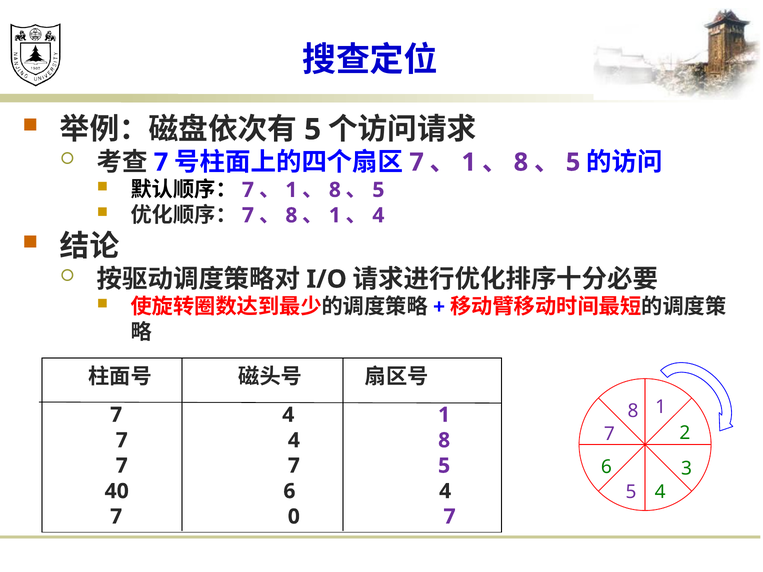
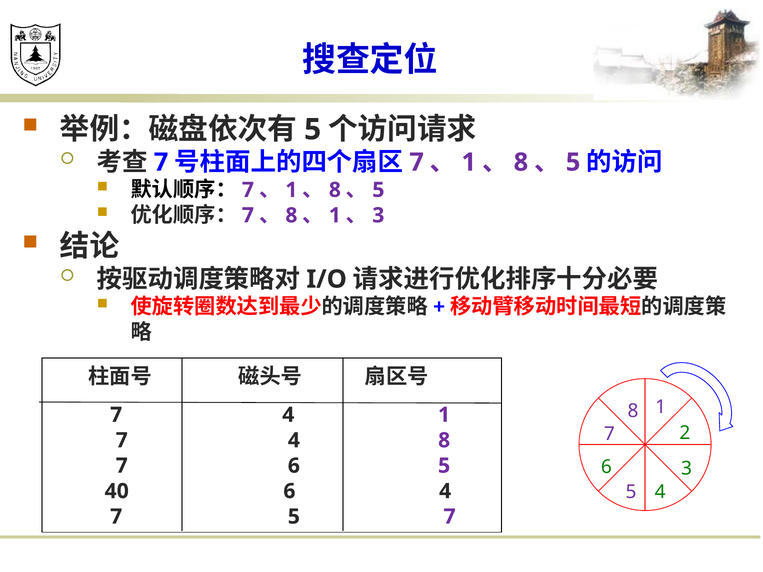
4: 4 -> 3 (378, 215)
7 7: 7 -> 6 (294, 466)
7 0: 0 -> 5 (294, 517)
